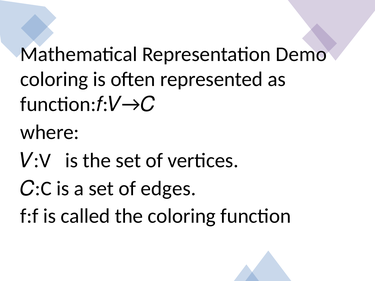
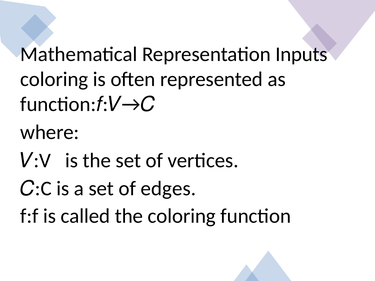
Demo: Demo -> Inputs (301, 54)
